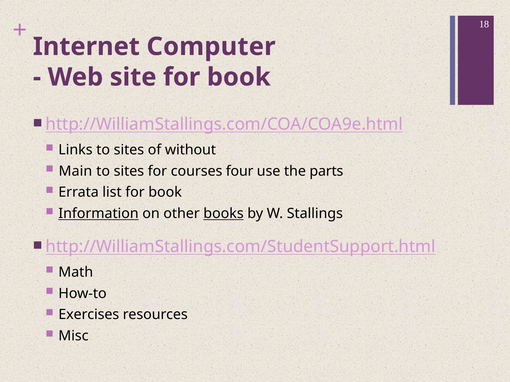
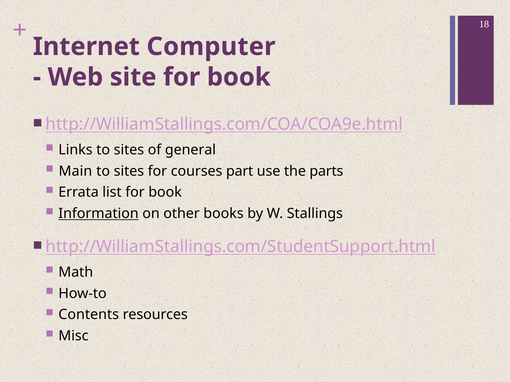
without: without -> general (190, 150)
four: four -> part (240, 171)
books underline: present -> none (224, 214)
Exercises: Exercises -> Contents (89, 315)
